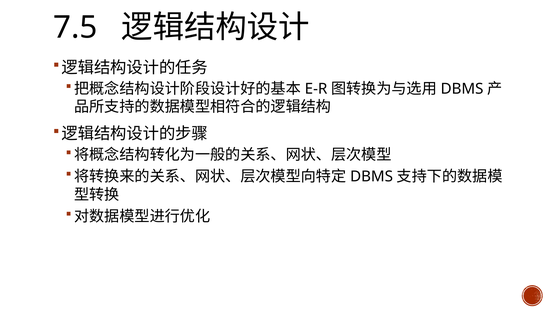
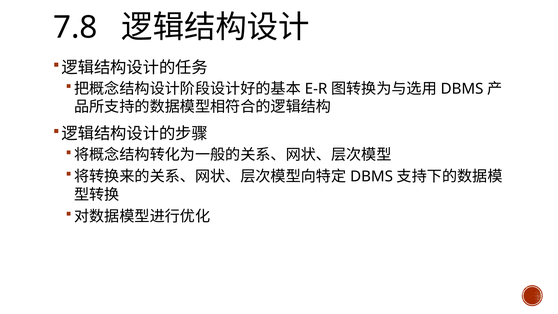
7.5: 7.5 -> 7.8 (75, 27)
